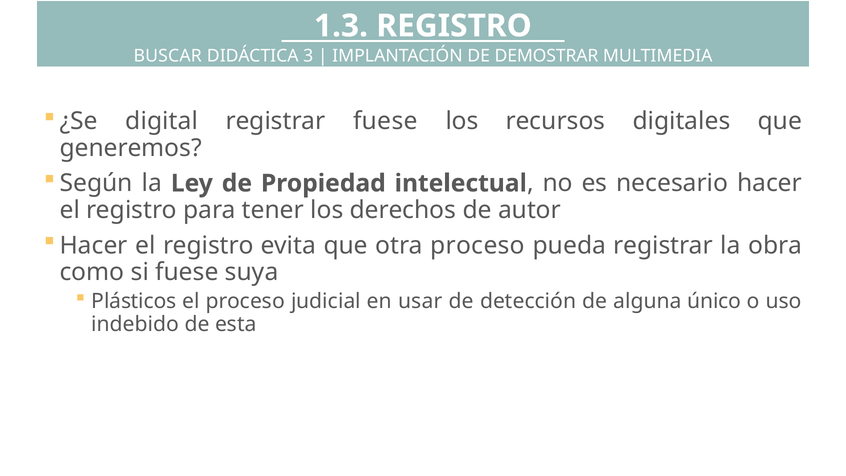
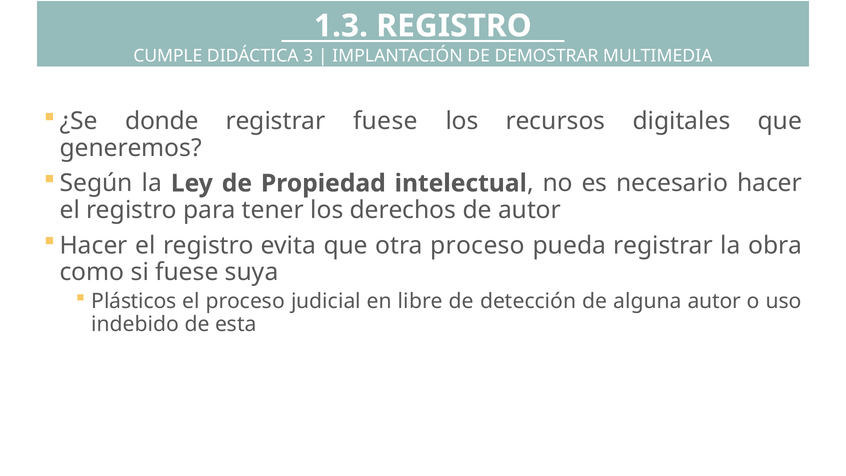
BUSCAR: BUSCAR -> CUMPLE (168, 56)
digital: digital -> donde (162, 121)
usar: usar -> libre (420, 301)
alguna único: único -> autor (714, 301)
